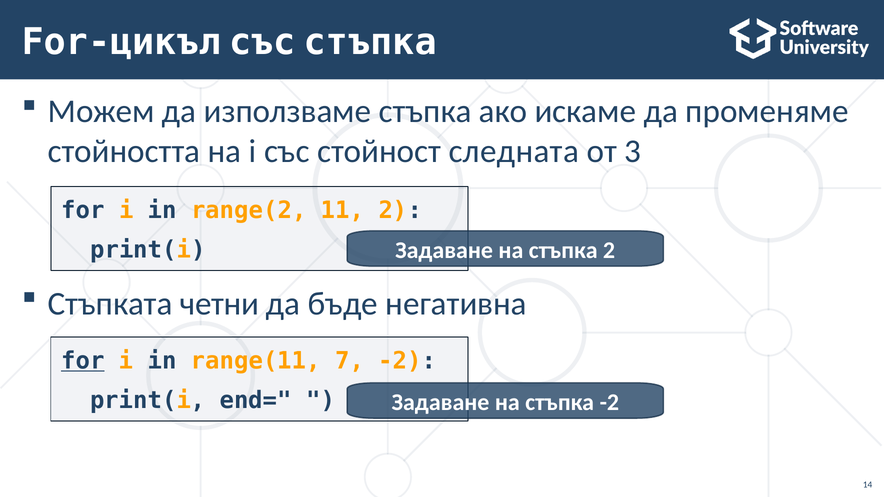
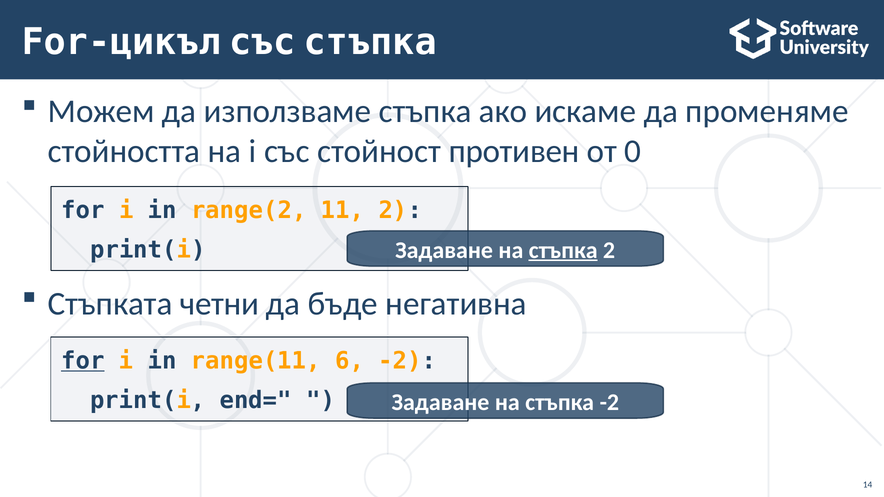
следната: следната -> противен (514, 151)
3: 3 -> 0 (633, 151)
стъпка underline: none -> present (563, 250)
7: 7 -> 6 (350, 361)
